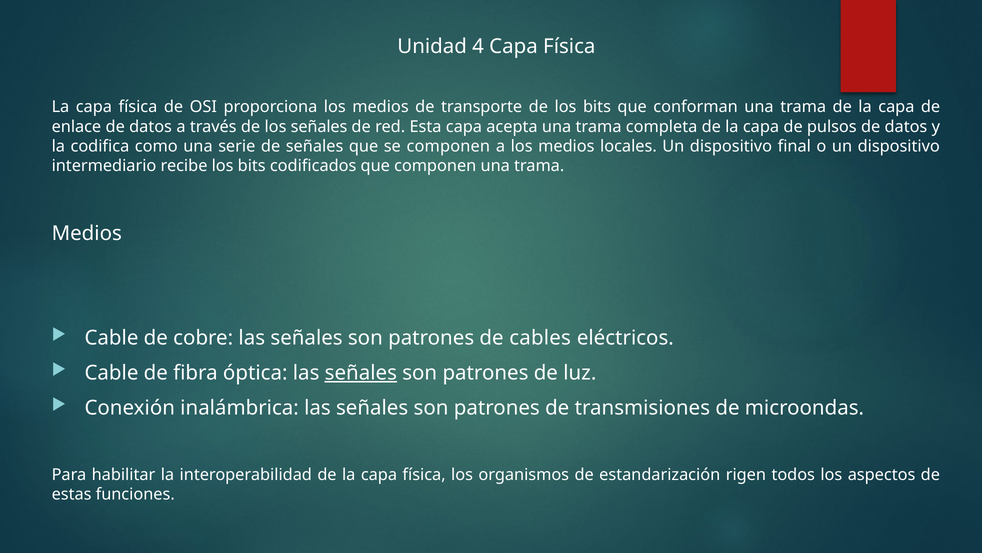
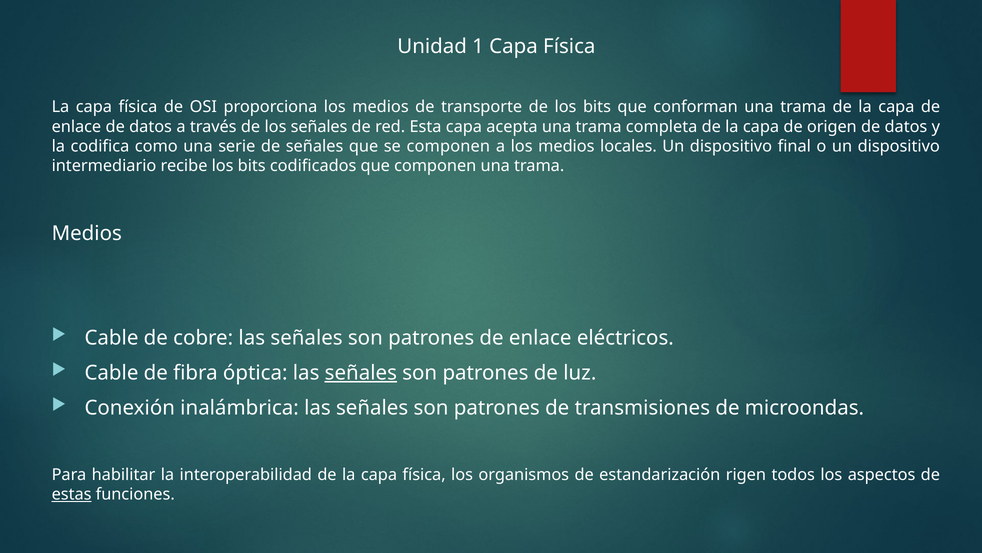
4: 4 -> 1 (478, 46)
pulsos: pulsos -> origen (832, 127)
patrones de cables: cables -> enlace (540, 338)
estas underline: none -> present (72, 494)
